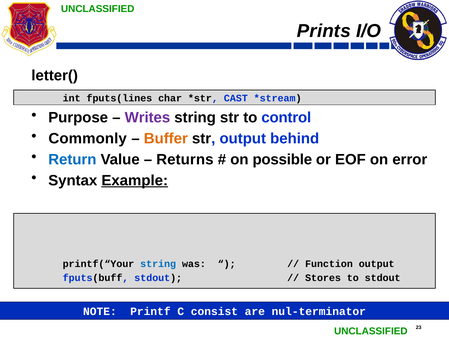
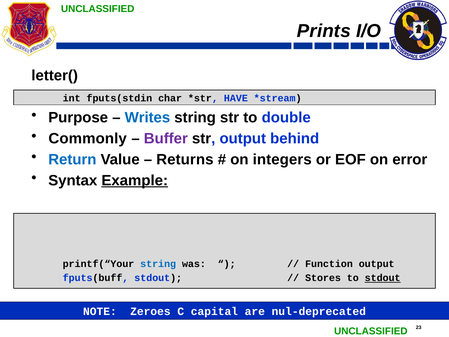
fputs(lines: fputs(lines -> fputs(stdin (119, 98)
CAST: CAST -> HAVE (236, 98)
Writes colour: purple -> blue (147, 117)
control: control -> double (286, 117)
Buffer colour: orange -> purple (166, 138)
possible: possible -> integers (282, 159)
stdout underline: none -> present (383, 278)
Printf: Printf -> Zeroes (150, 311)
consist: consist -> capital (214, 311)
nul-terminator: nul-terminator -> nul-deprecated (319, 311)
